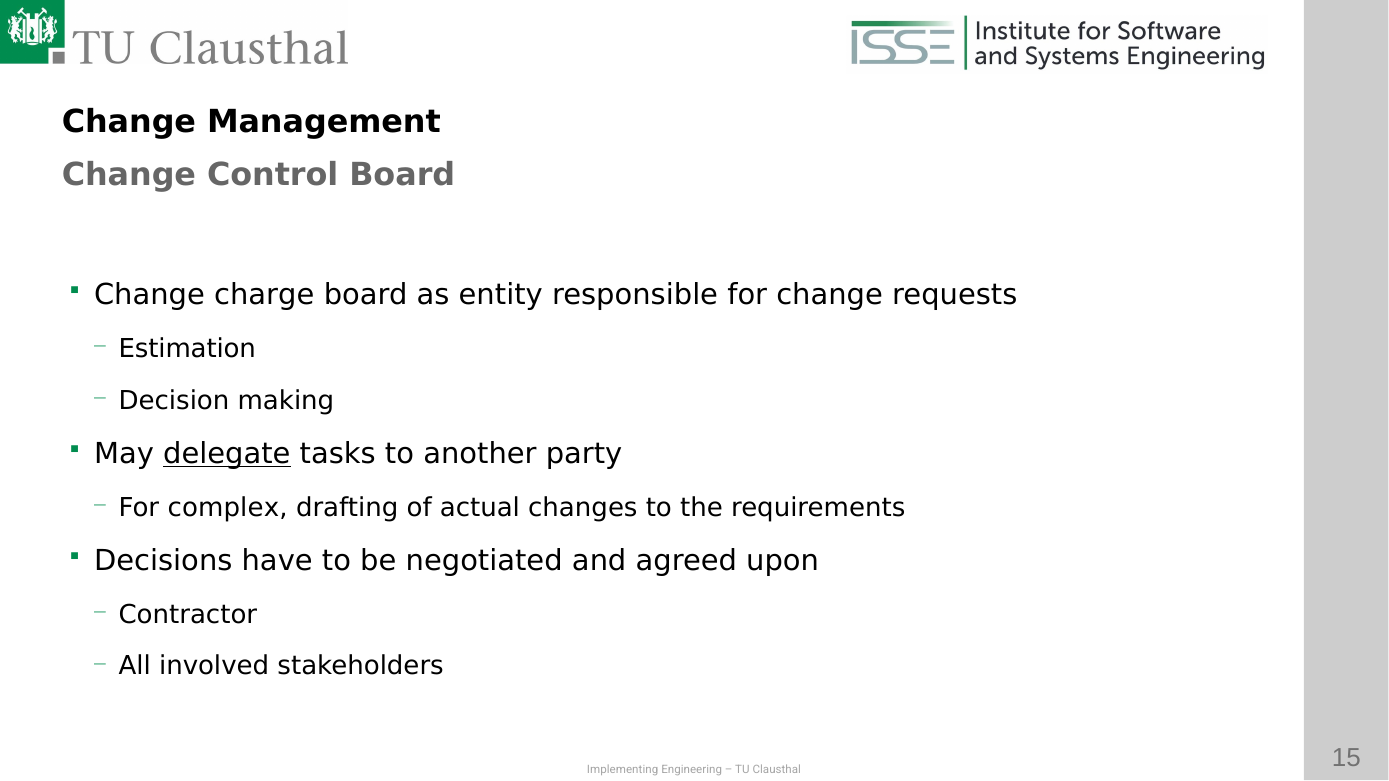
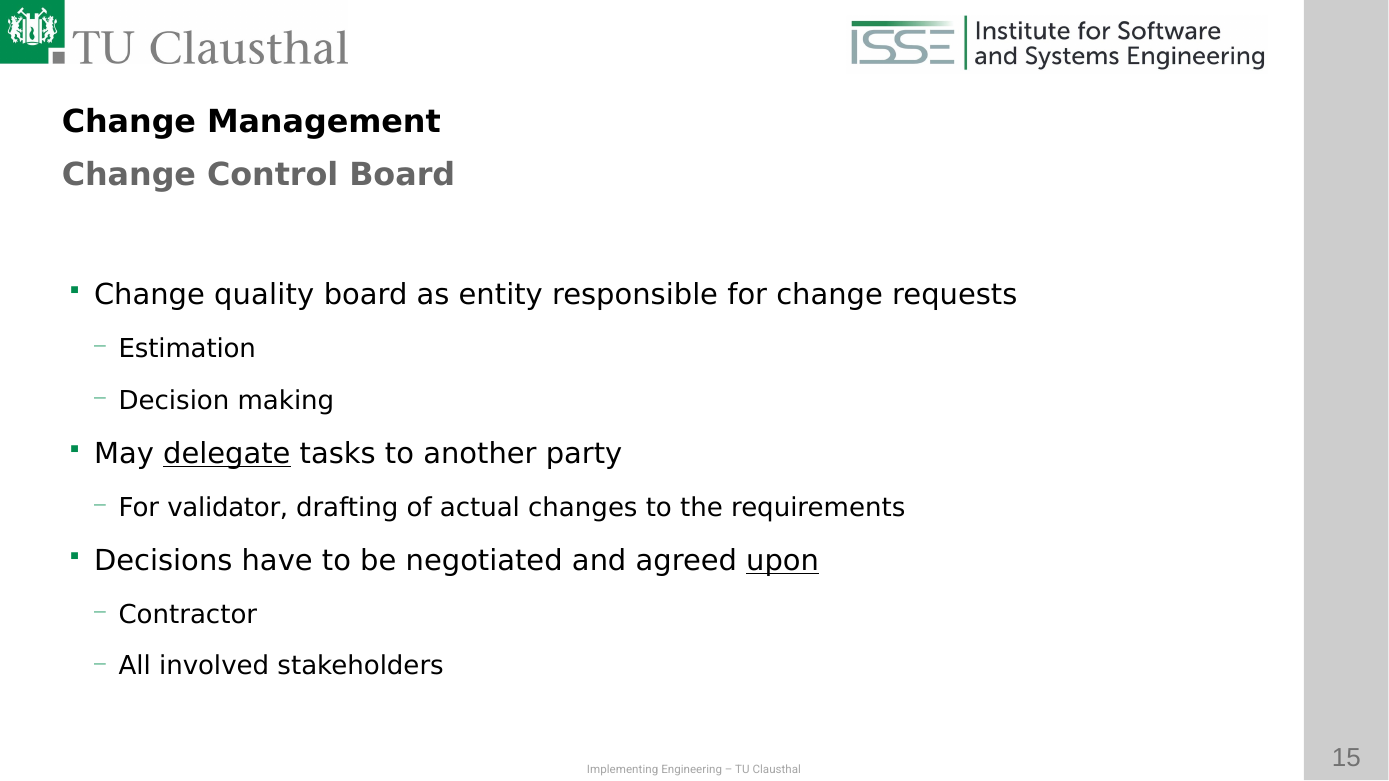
charge: charge -> quality (264, 296)
complex: complex -> validator (228, 508)
upon underline: none -> present (783, 561)
